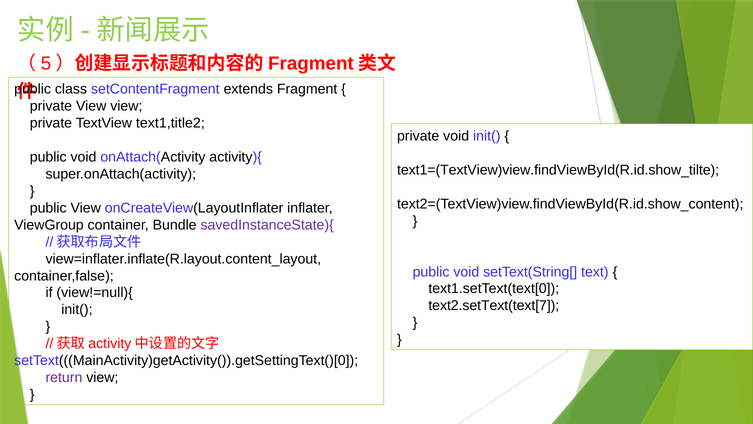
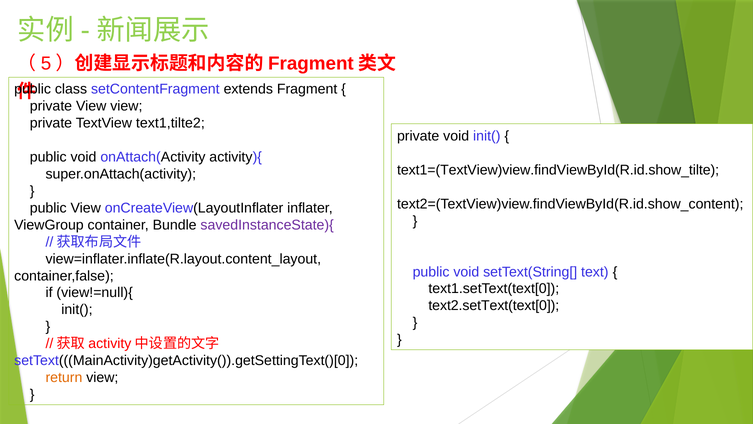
text1,title2: text1,title2 -> text1,tilte2 (170, 123)
text2.setText(text[7: text2.setText(text[7 -> text2.setText(text[0 (494, 305)
return colour: purple -> orange (64, 377)
